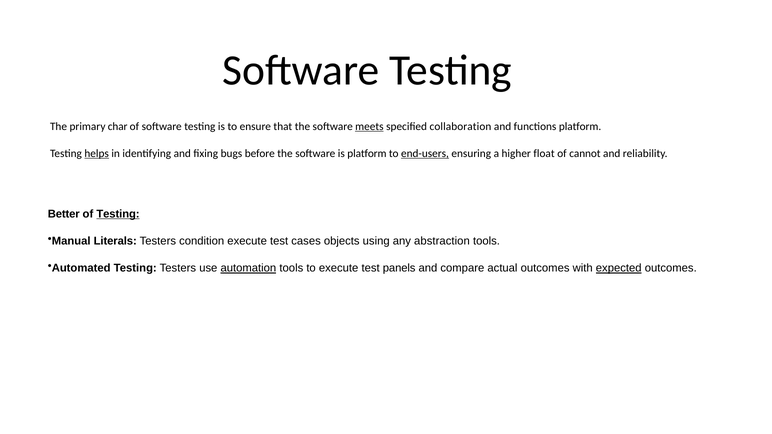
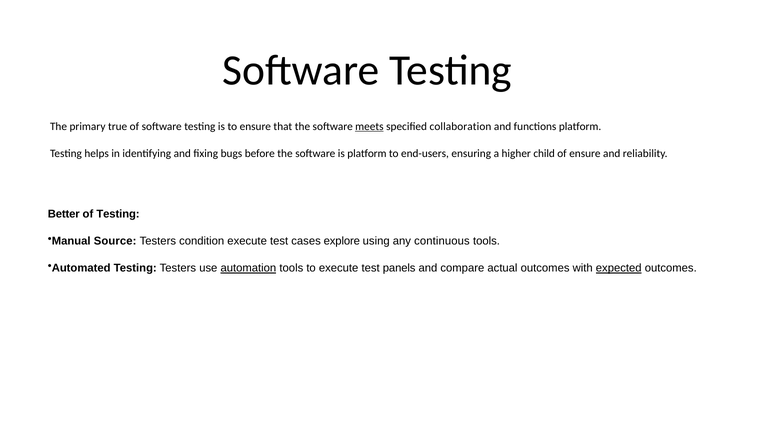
char: char -> true (118, 126)
helps underline: present -> none (97, 153)
end-users underline: present -> none (425, 153)
float: float -> child (544, 153)
of cannot: cannot -> ensure (585, 153)
Testing underline: present -> none (118, 214)
Literals: Literals -> Source (115, 241)
objects: objects -> explore (342, 241)
abstraction: abstraction -> continuous (442, 241)
